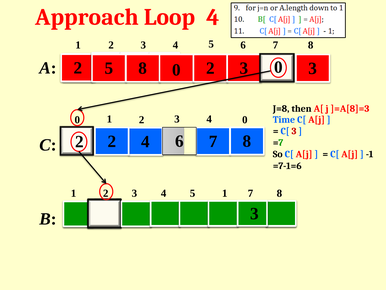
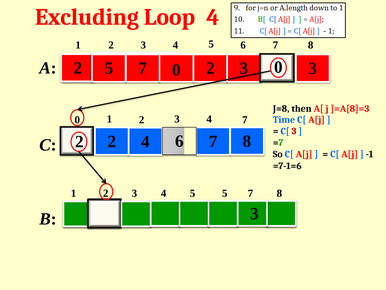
Approach: Approach -> Excluding (87, 17)
2 5 8: 8 -> 7 (143, 68)
2 0: 0 -> 7 (245, 120)
3 4 5 1: 1 -> 5 (225, 193)
